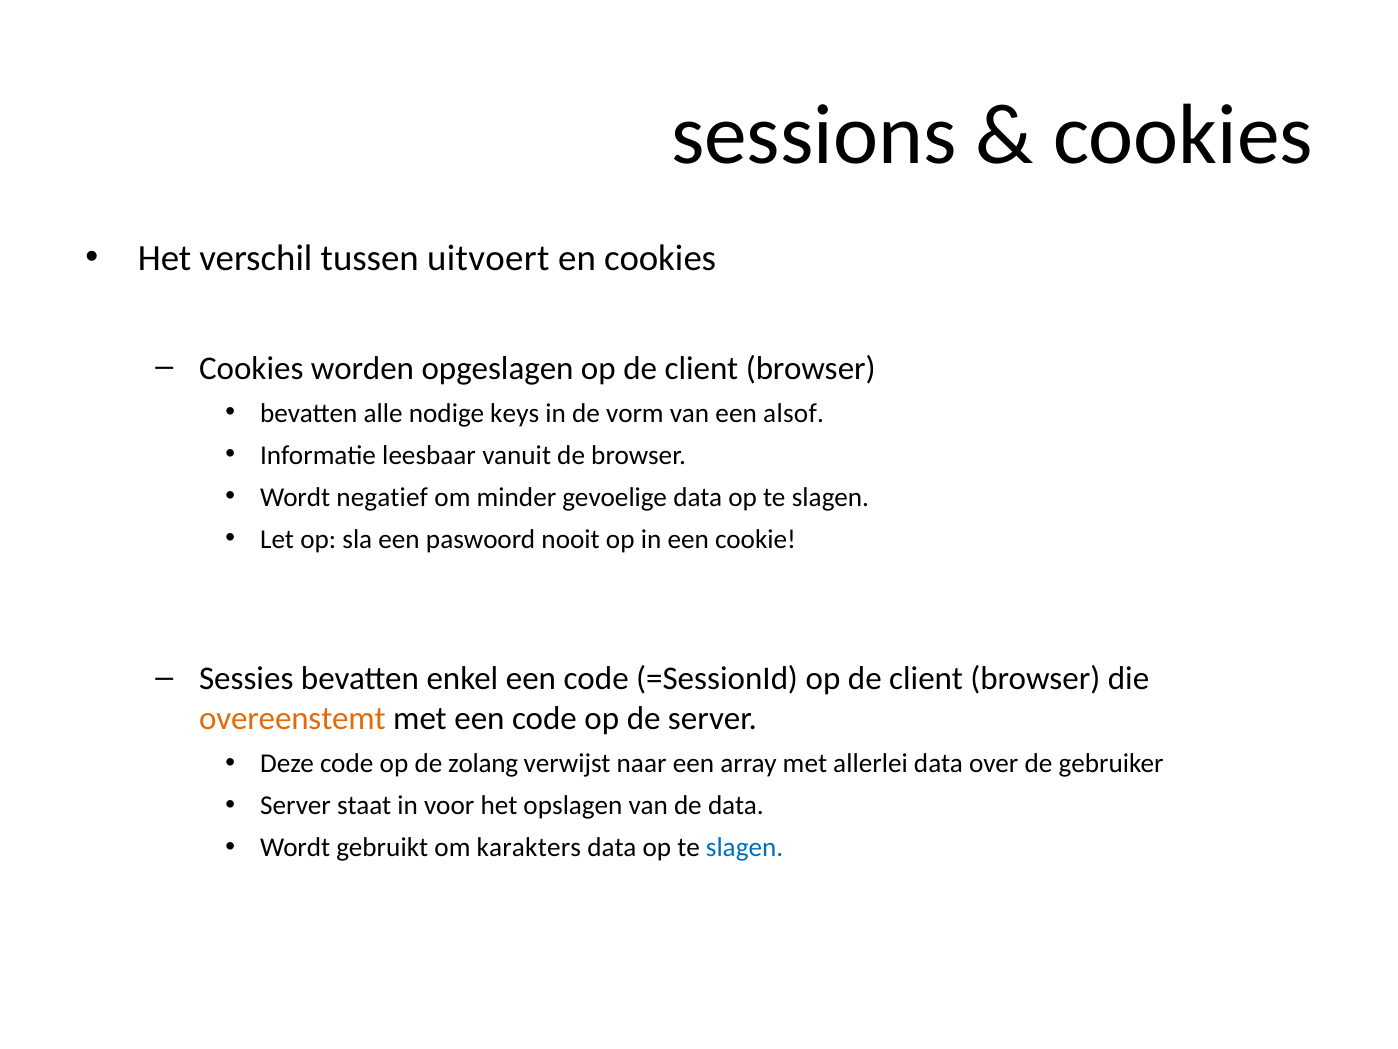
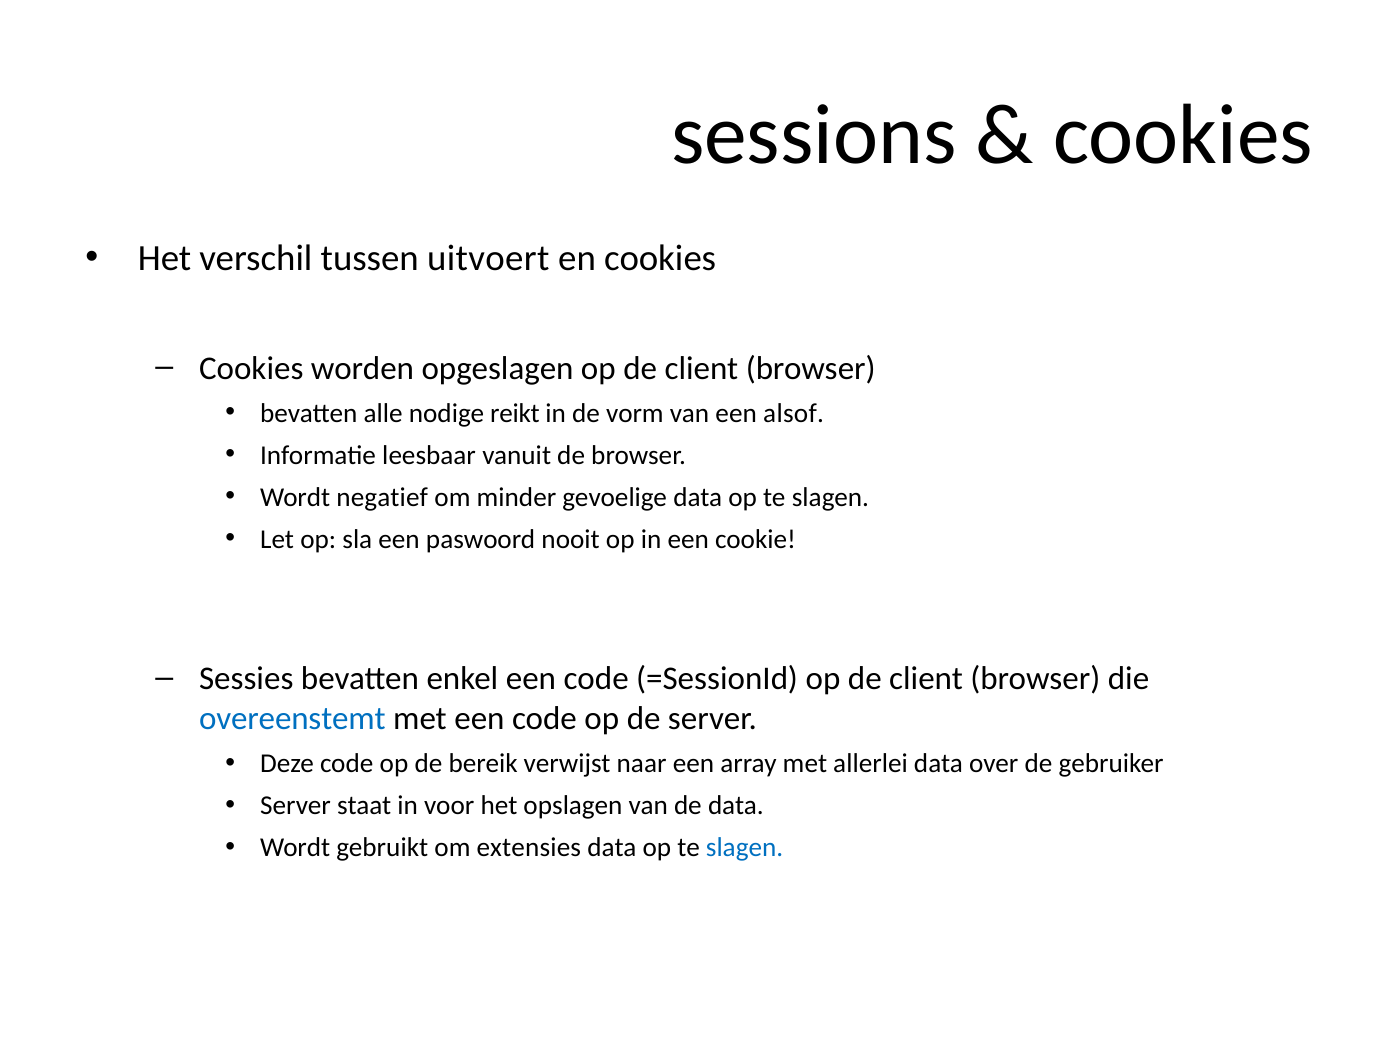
keys: keys -> reikt (515, 413)
overeenstemt colour: orange -> blue (292, 718)
zolang: zolang -> bereik (483, 763)
karakters: karakters -> extensies (529, 847)
